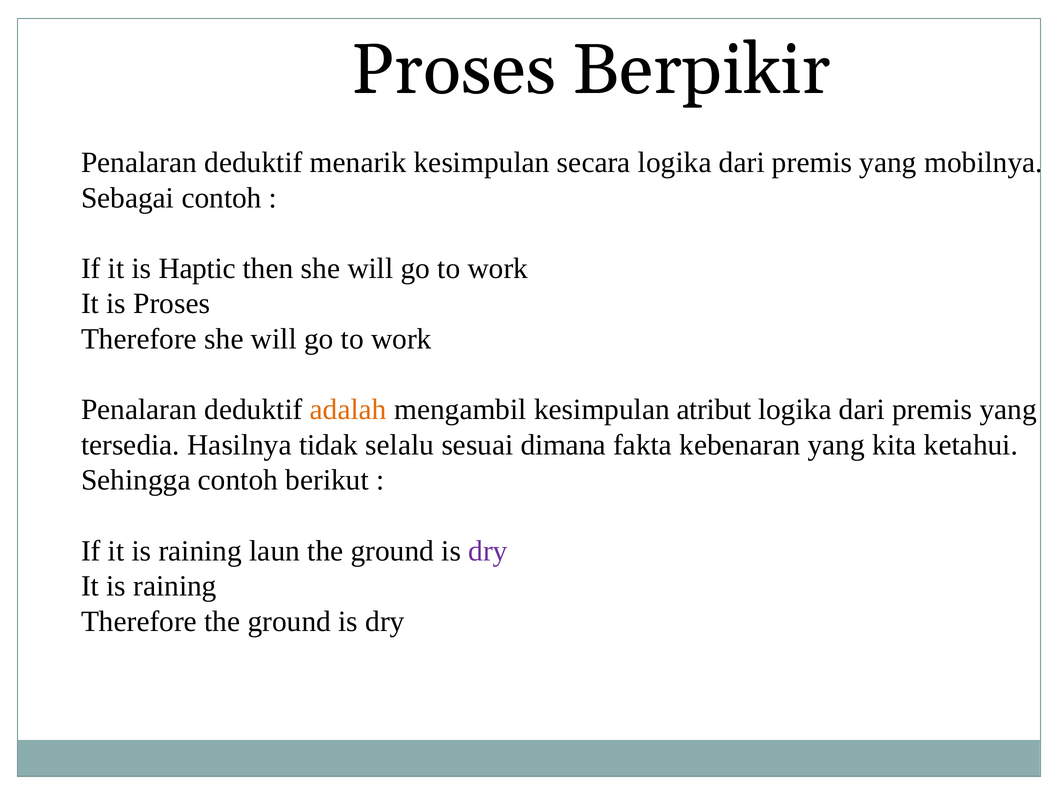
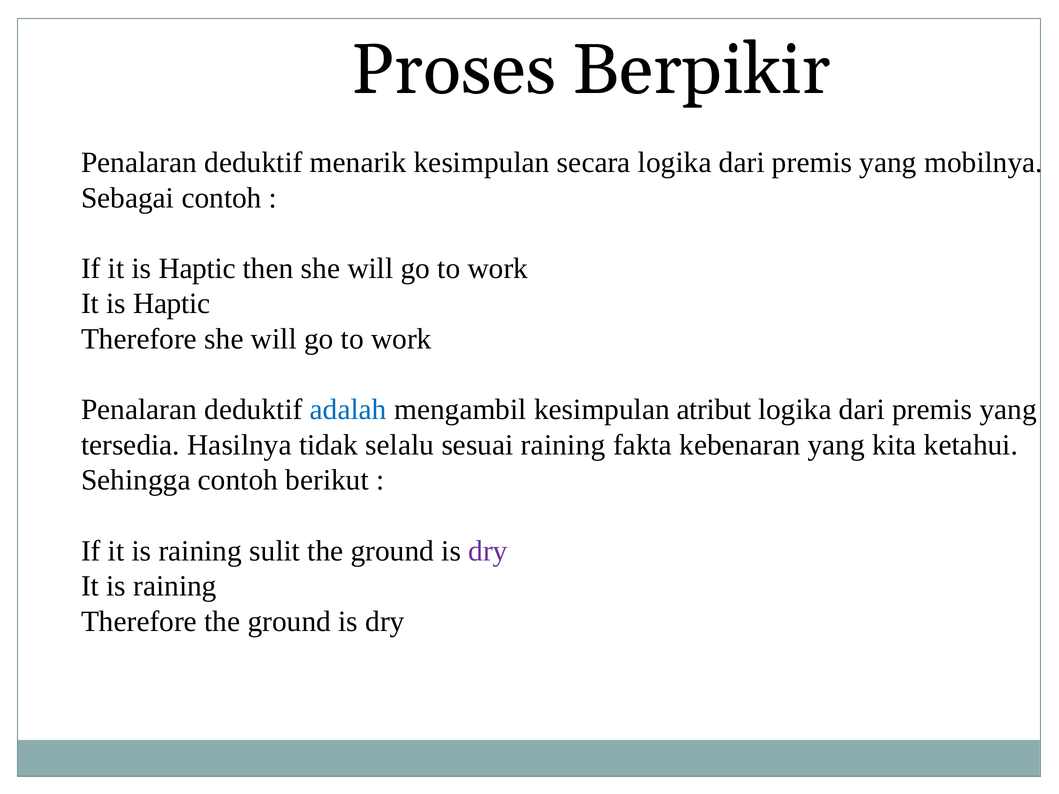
Proses: Proses -> Haptic (172, 304)
adalah colour: orange -> blue (348, 410)
sesuai dimana: dimana -> raining (563, 445)
laun: laun -> sulit (275, 551)
